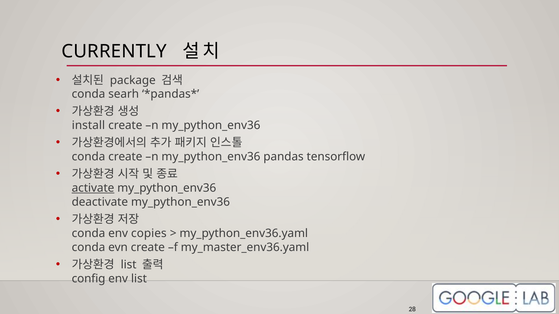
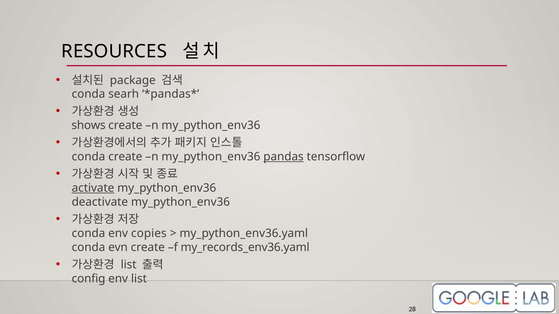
CURRENTLY: CURRENTLY -> RESOURCES (114, 51)
install: install -> shows (89, 126)
pandas underline: none -> present (284, 157)
my_master_env36.yaml: my_master_env36.yaml -> my_records_env36.yaml (245, 248)
